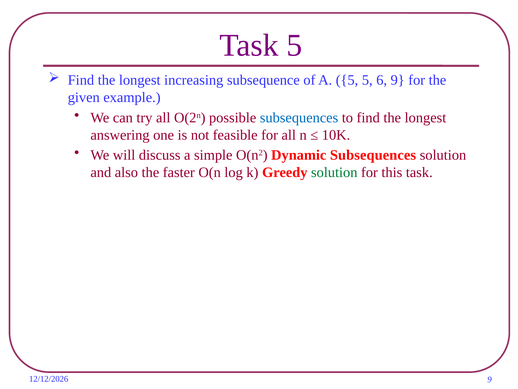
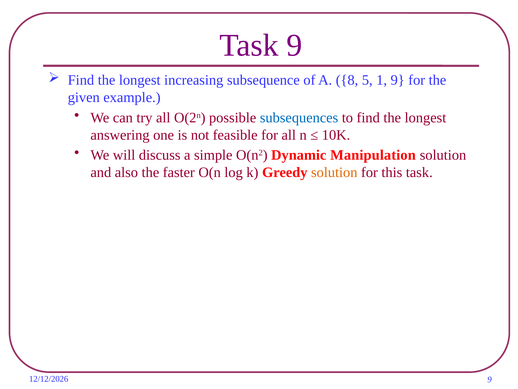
Task 5: 5 -> 9 (294, 45)
A 5: 5 -> 8 (347, 80)
6: 6 -> 1 (382, 80)
Dynamic Subsequences: Subsequences -> Manipulation (373, 155)
solution colour: green -> orange (334, 172)
